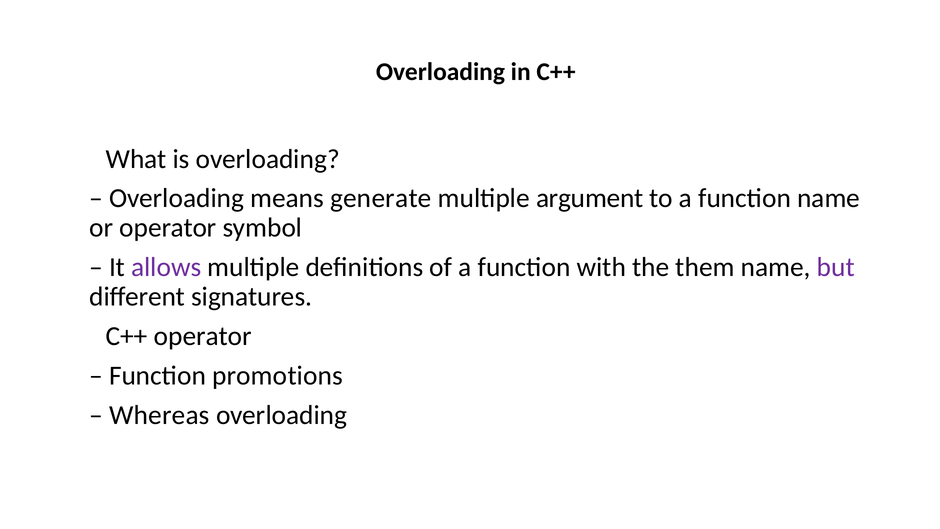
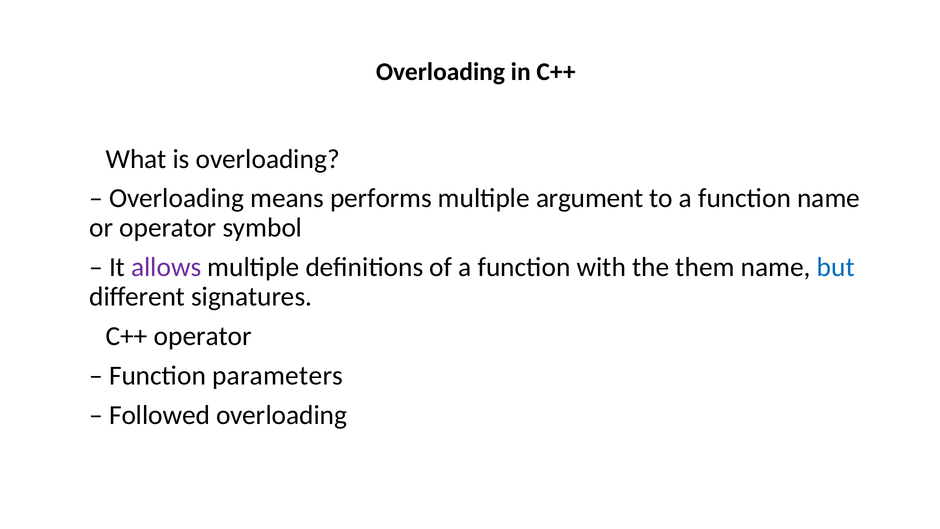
generate: generate -> performs (381, 198)
but colour: purple -> blue (836, 267)
promotions: promotions -> parameters (278, 375)
Whereas: Whereas -> Followed (159, 415)
